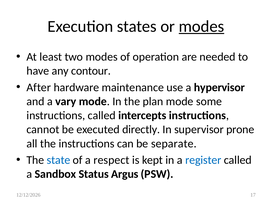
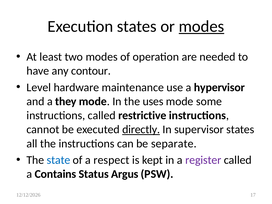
After: After -> Level (39, 87)
vary: vary -> they (66, 101)
plan: plan -> uses (153, 101)
intercepts: intercepts -> restrictive (142, 115)
directly underline: none -> present (141, 130)
supervisor prone: prone -> states (240, 130)
register colour: blue -> purple (203, 160)
Sandbox: Sandbox -> Contains (55, 174)
